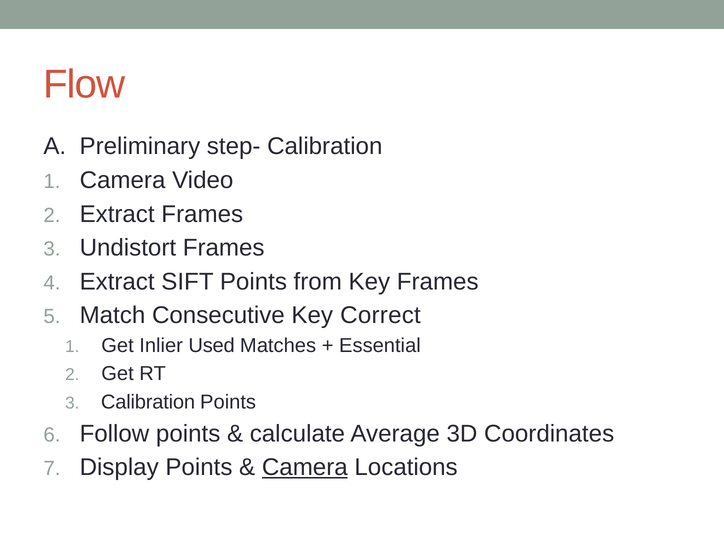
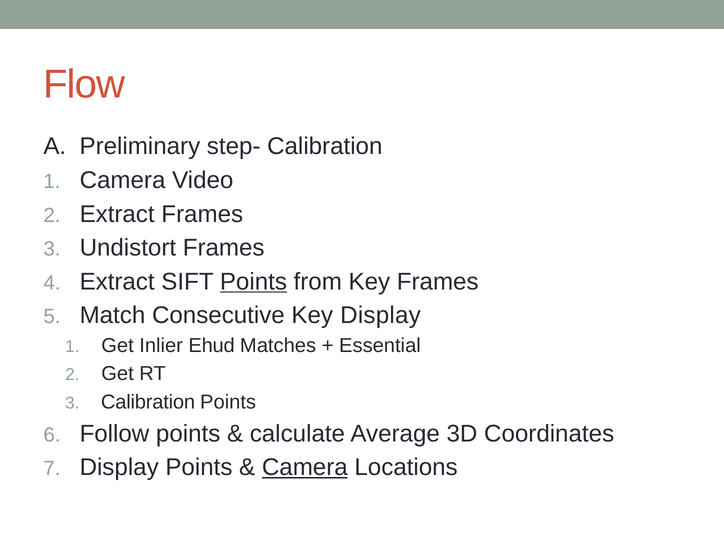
Points underline: none -> present (253, 282)
Key Correct: Correct -> Display (381, 315)
Used: Used -> Ehud (212, 346)
